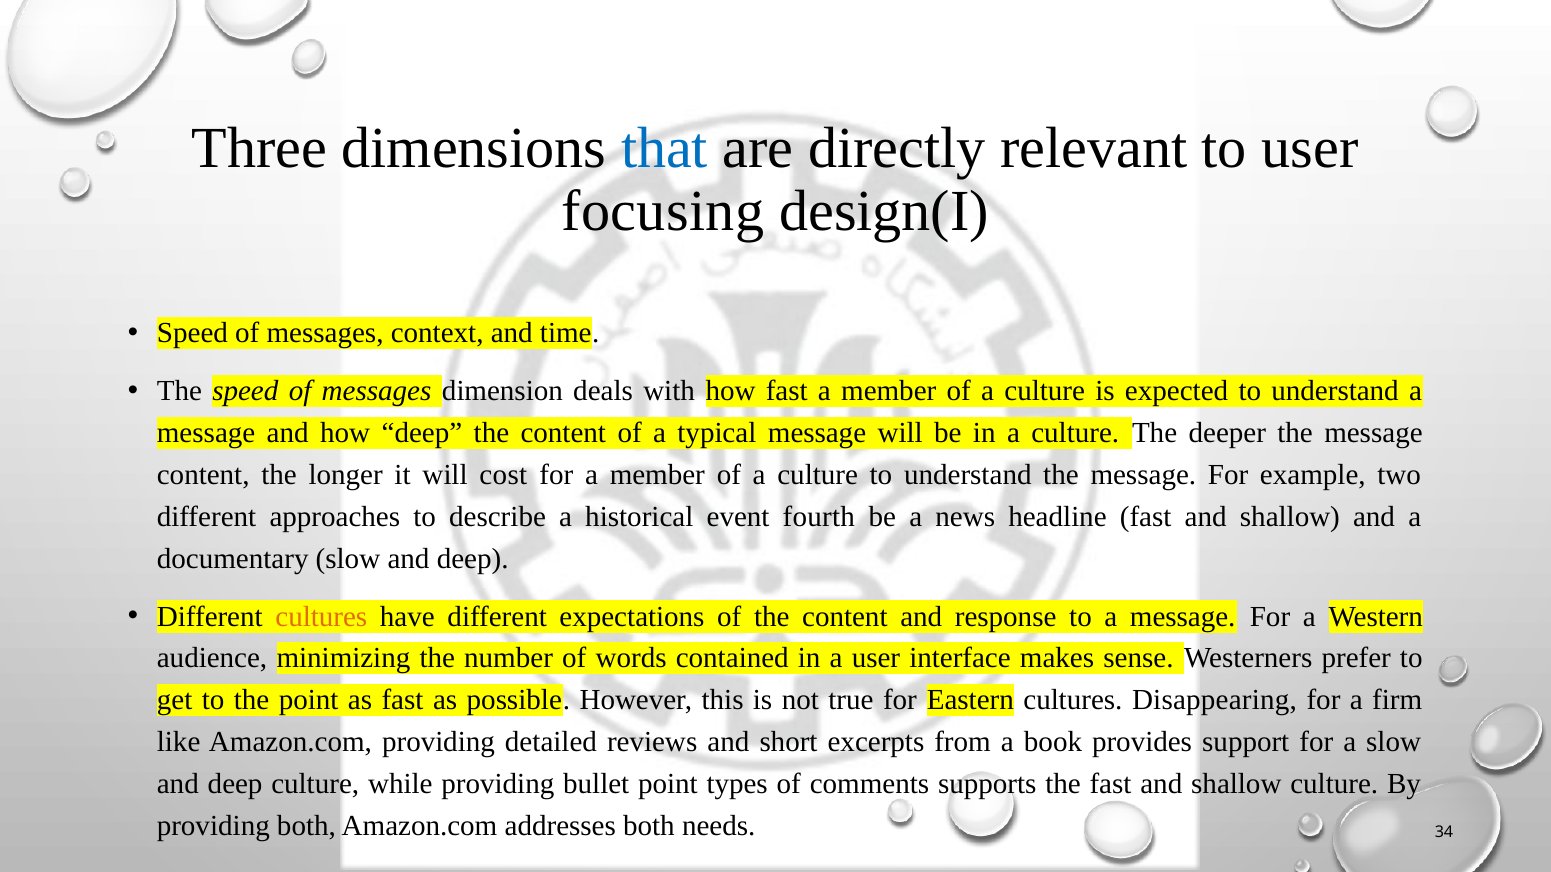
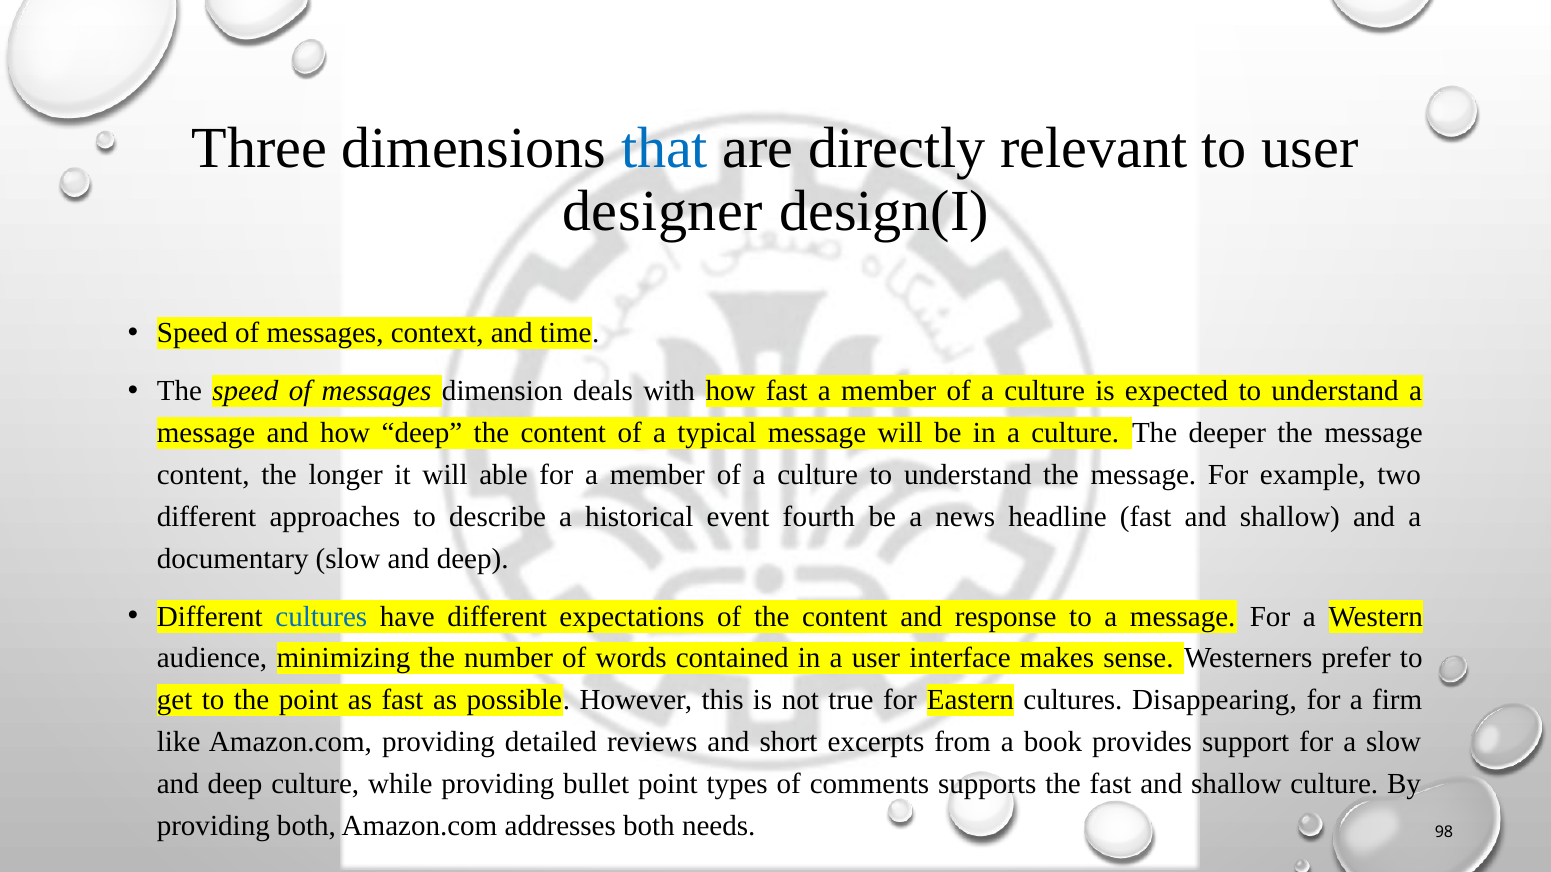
focusing: focusing -> designer (663, 211)
cost: cost -> able (503, 475)
cultures colour: orange -> blue (321, 617)
34: 34 -> 98 (1444, 833)
